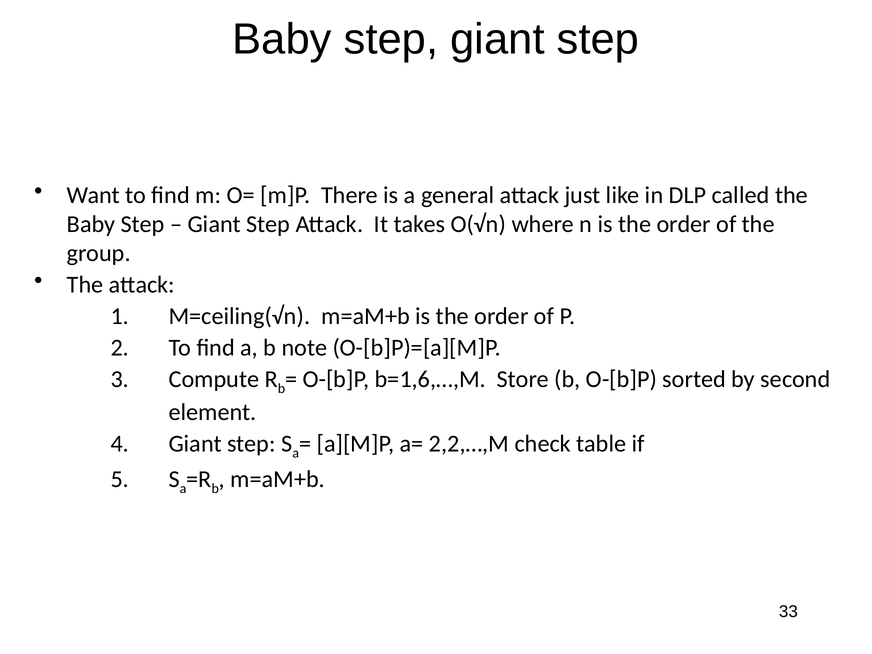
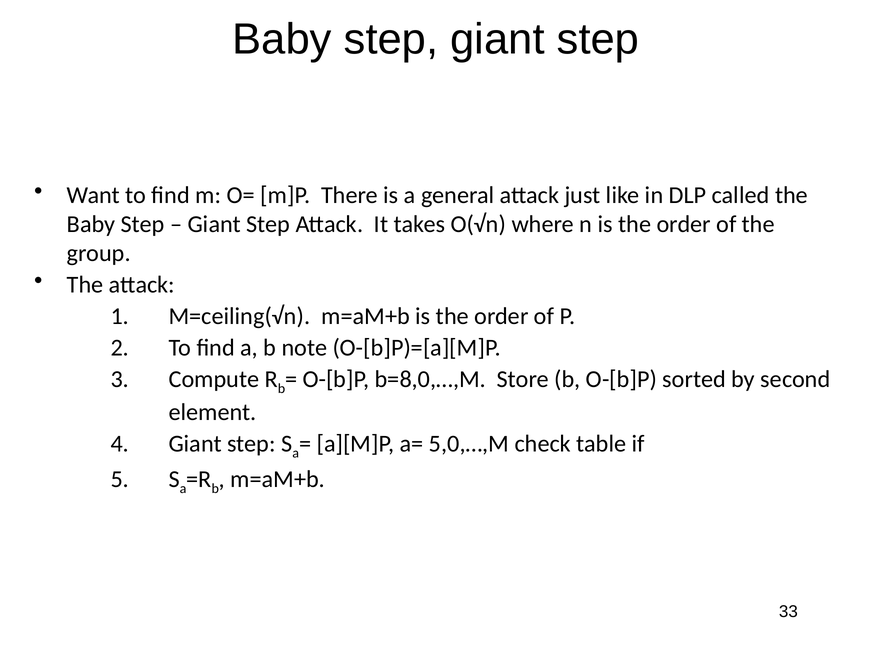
b=1,6,…,M: b=1,6,…,M -> b=8,0,…,M (430, 379)
2,2,…,M: 2,2,…,M -> 5,0,…,M (469, 444)
